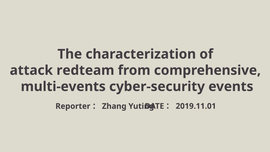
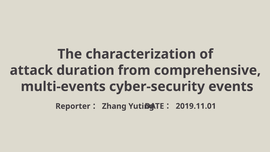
redteam: redteam -> duration (85, 70)
